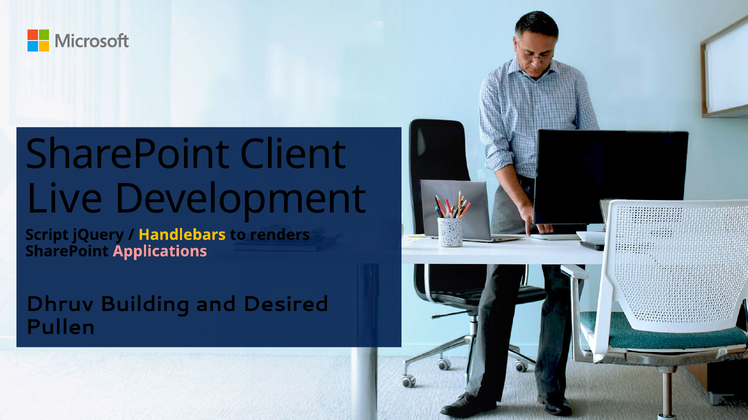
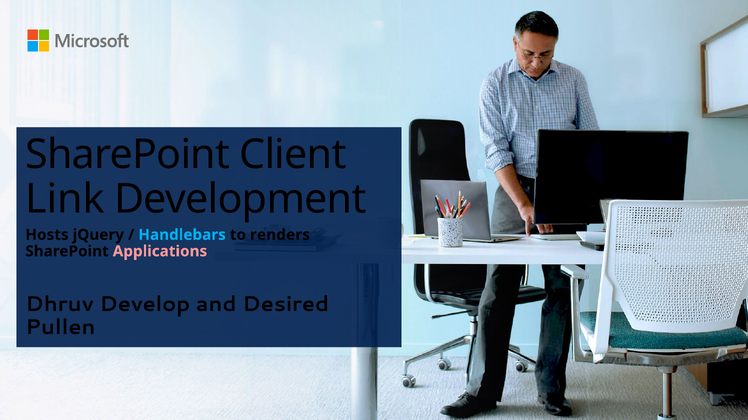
Live: Live -> Link (65, 200)
Script: Script -> Hosts (47, 235)
Handlebars colour: yellow -> light blue (182, 235)
Building: Building -> Develop (145, 304)
